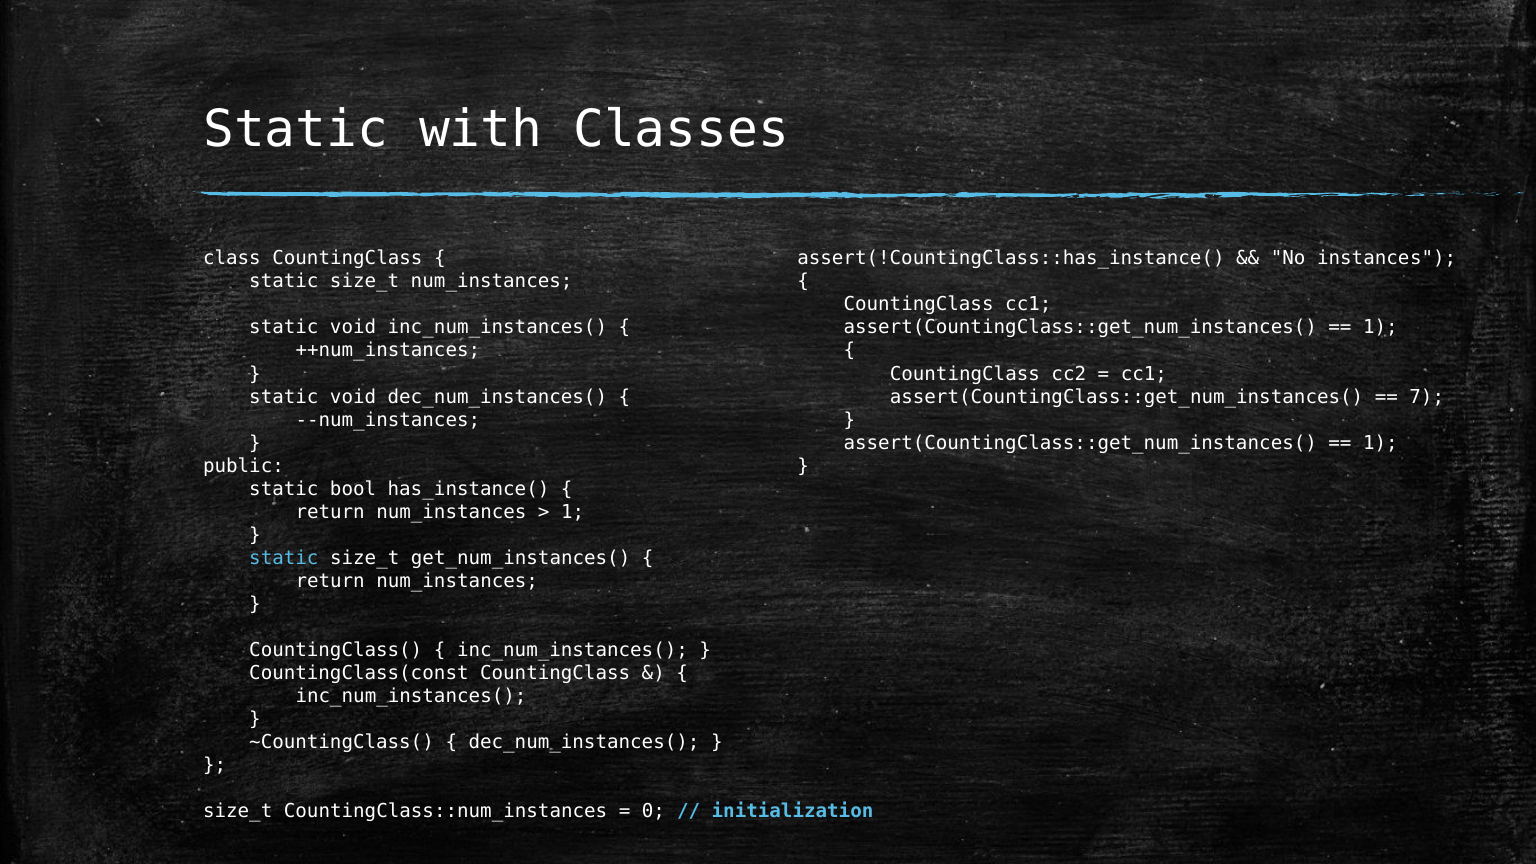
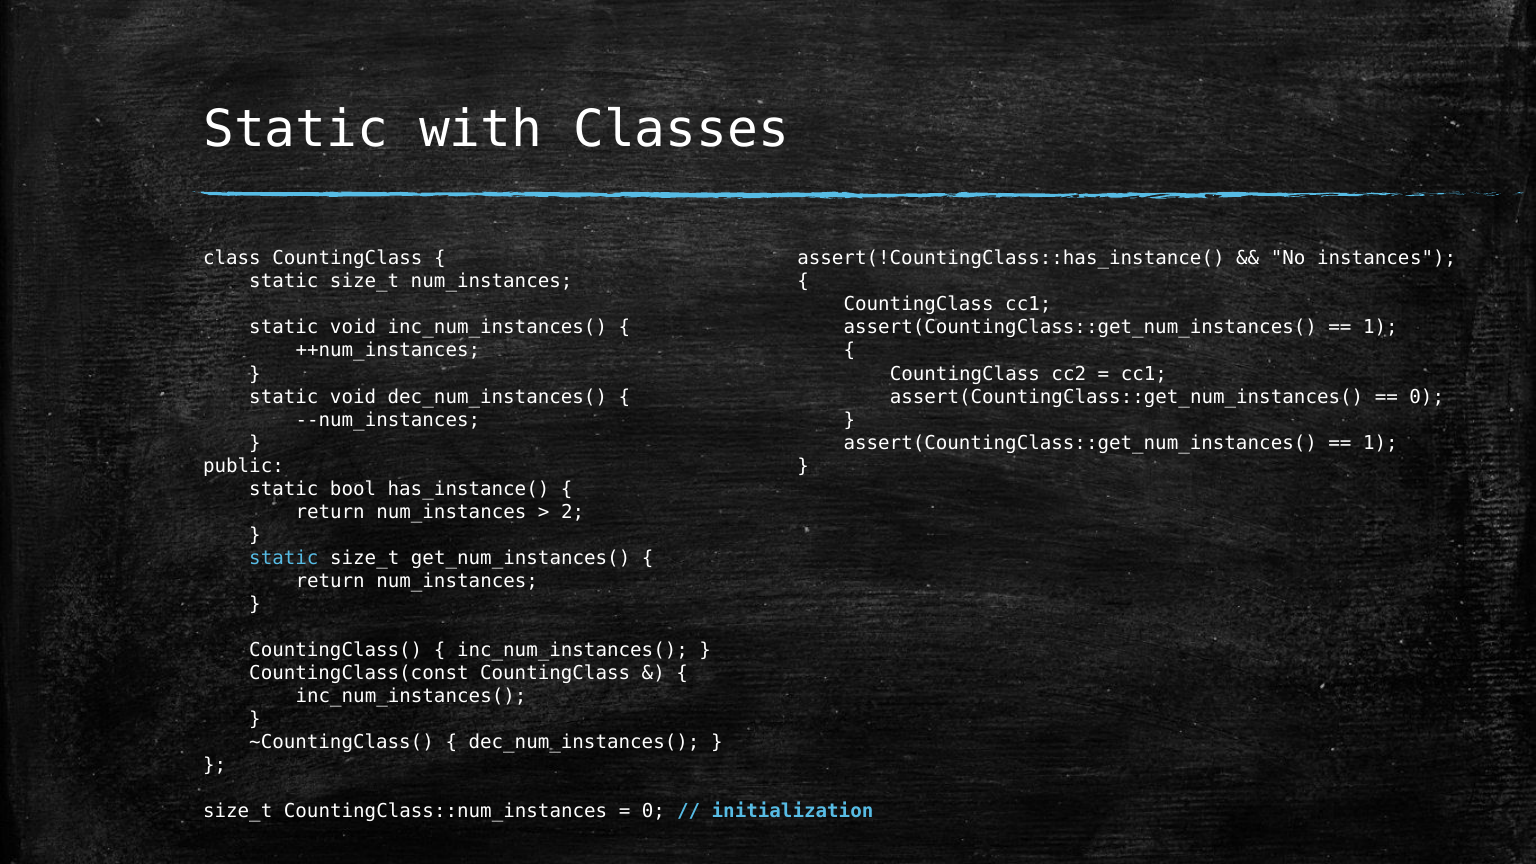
7: 7 -> 0 (1427, 397)
1: 1 -> 2 (573, 512)
